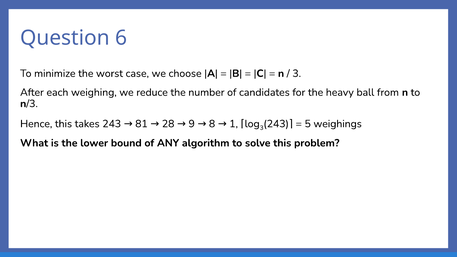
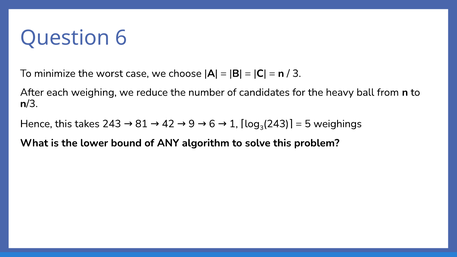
28: 28 -> 42 (168, 124)
9 8: 8 -> 6 (212, 124)
